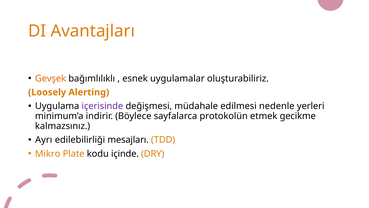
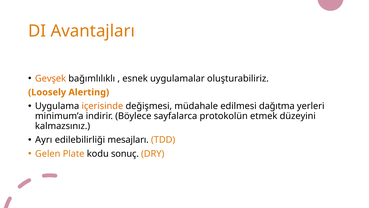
içerisinde colour: purple -> orange (102, 106)
nedenle: nedenle -> dağıtma (277, 106)
gecikme: gecikme -> düzeyini (298, 116)
Mikro: Mikro -> Gelen (48, 153)
içinde: içinde -> sonuç (125, 153)
